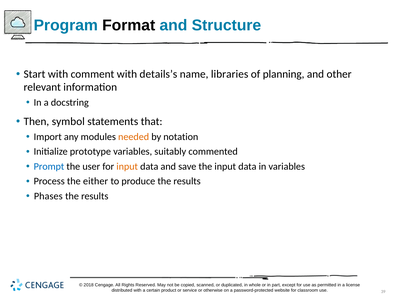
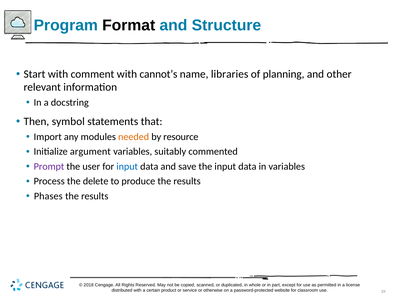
details’s: details’s -> cannot’s (158, 74)
notation: notation -> resource (181, 137)
prototype: prototype -> argument (90, 152)
Prompt colour: blue -> purple (49, 167)
input colour: orange -> blue (127, 167)
either: either -> delete (96, 181)
